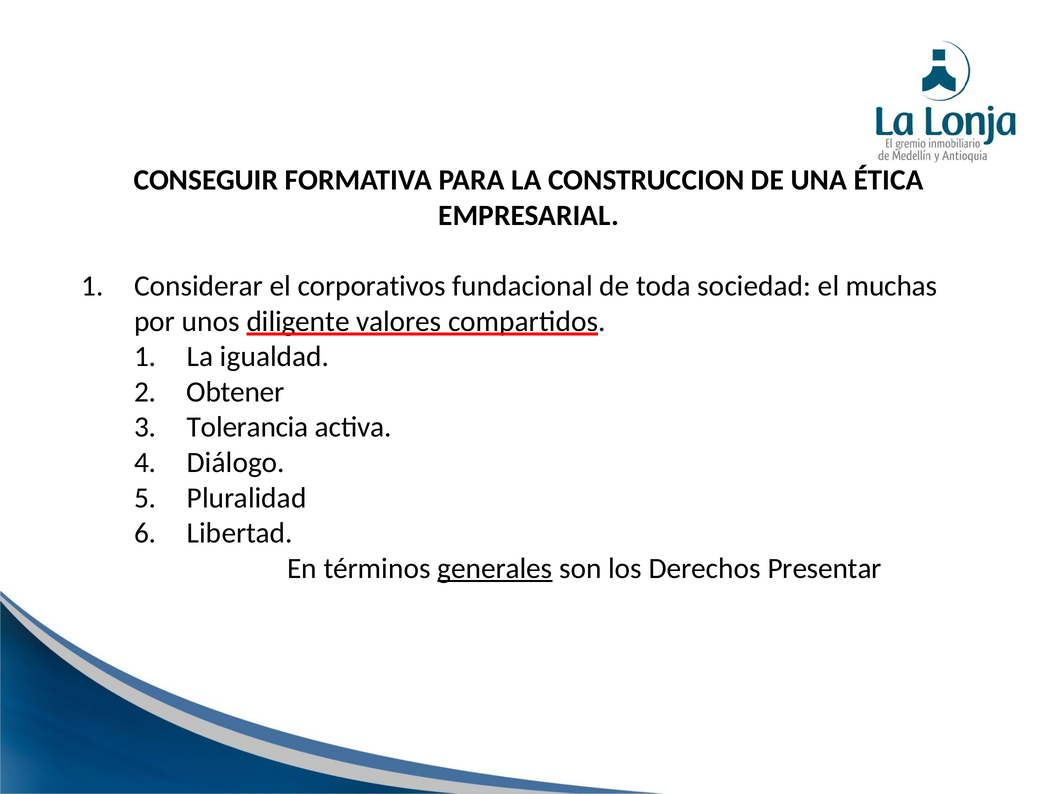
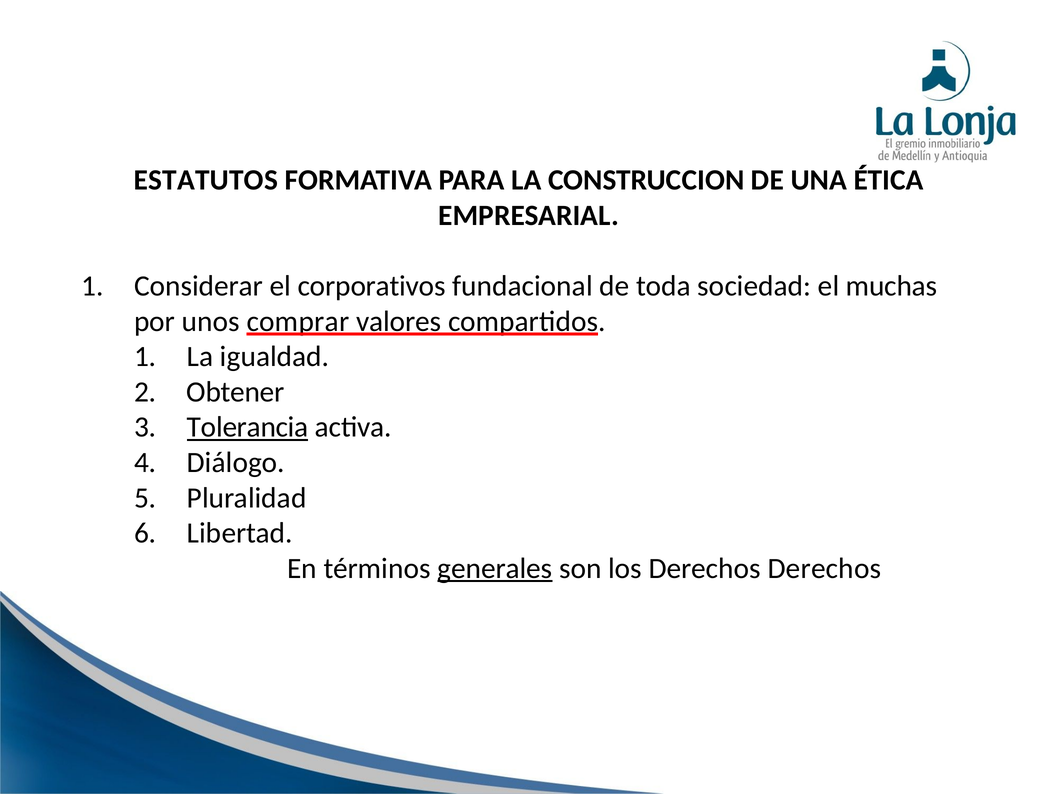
CONSEGUIR: CONSEGUIR -> ESTATUTOS (206, 180)
diligente: diligente -> comprar (298, 321)
Tolerancia underline: none -> present (248, 427)
Derechos Presentar: Presentar -> Derechos (824, 568)
